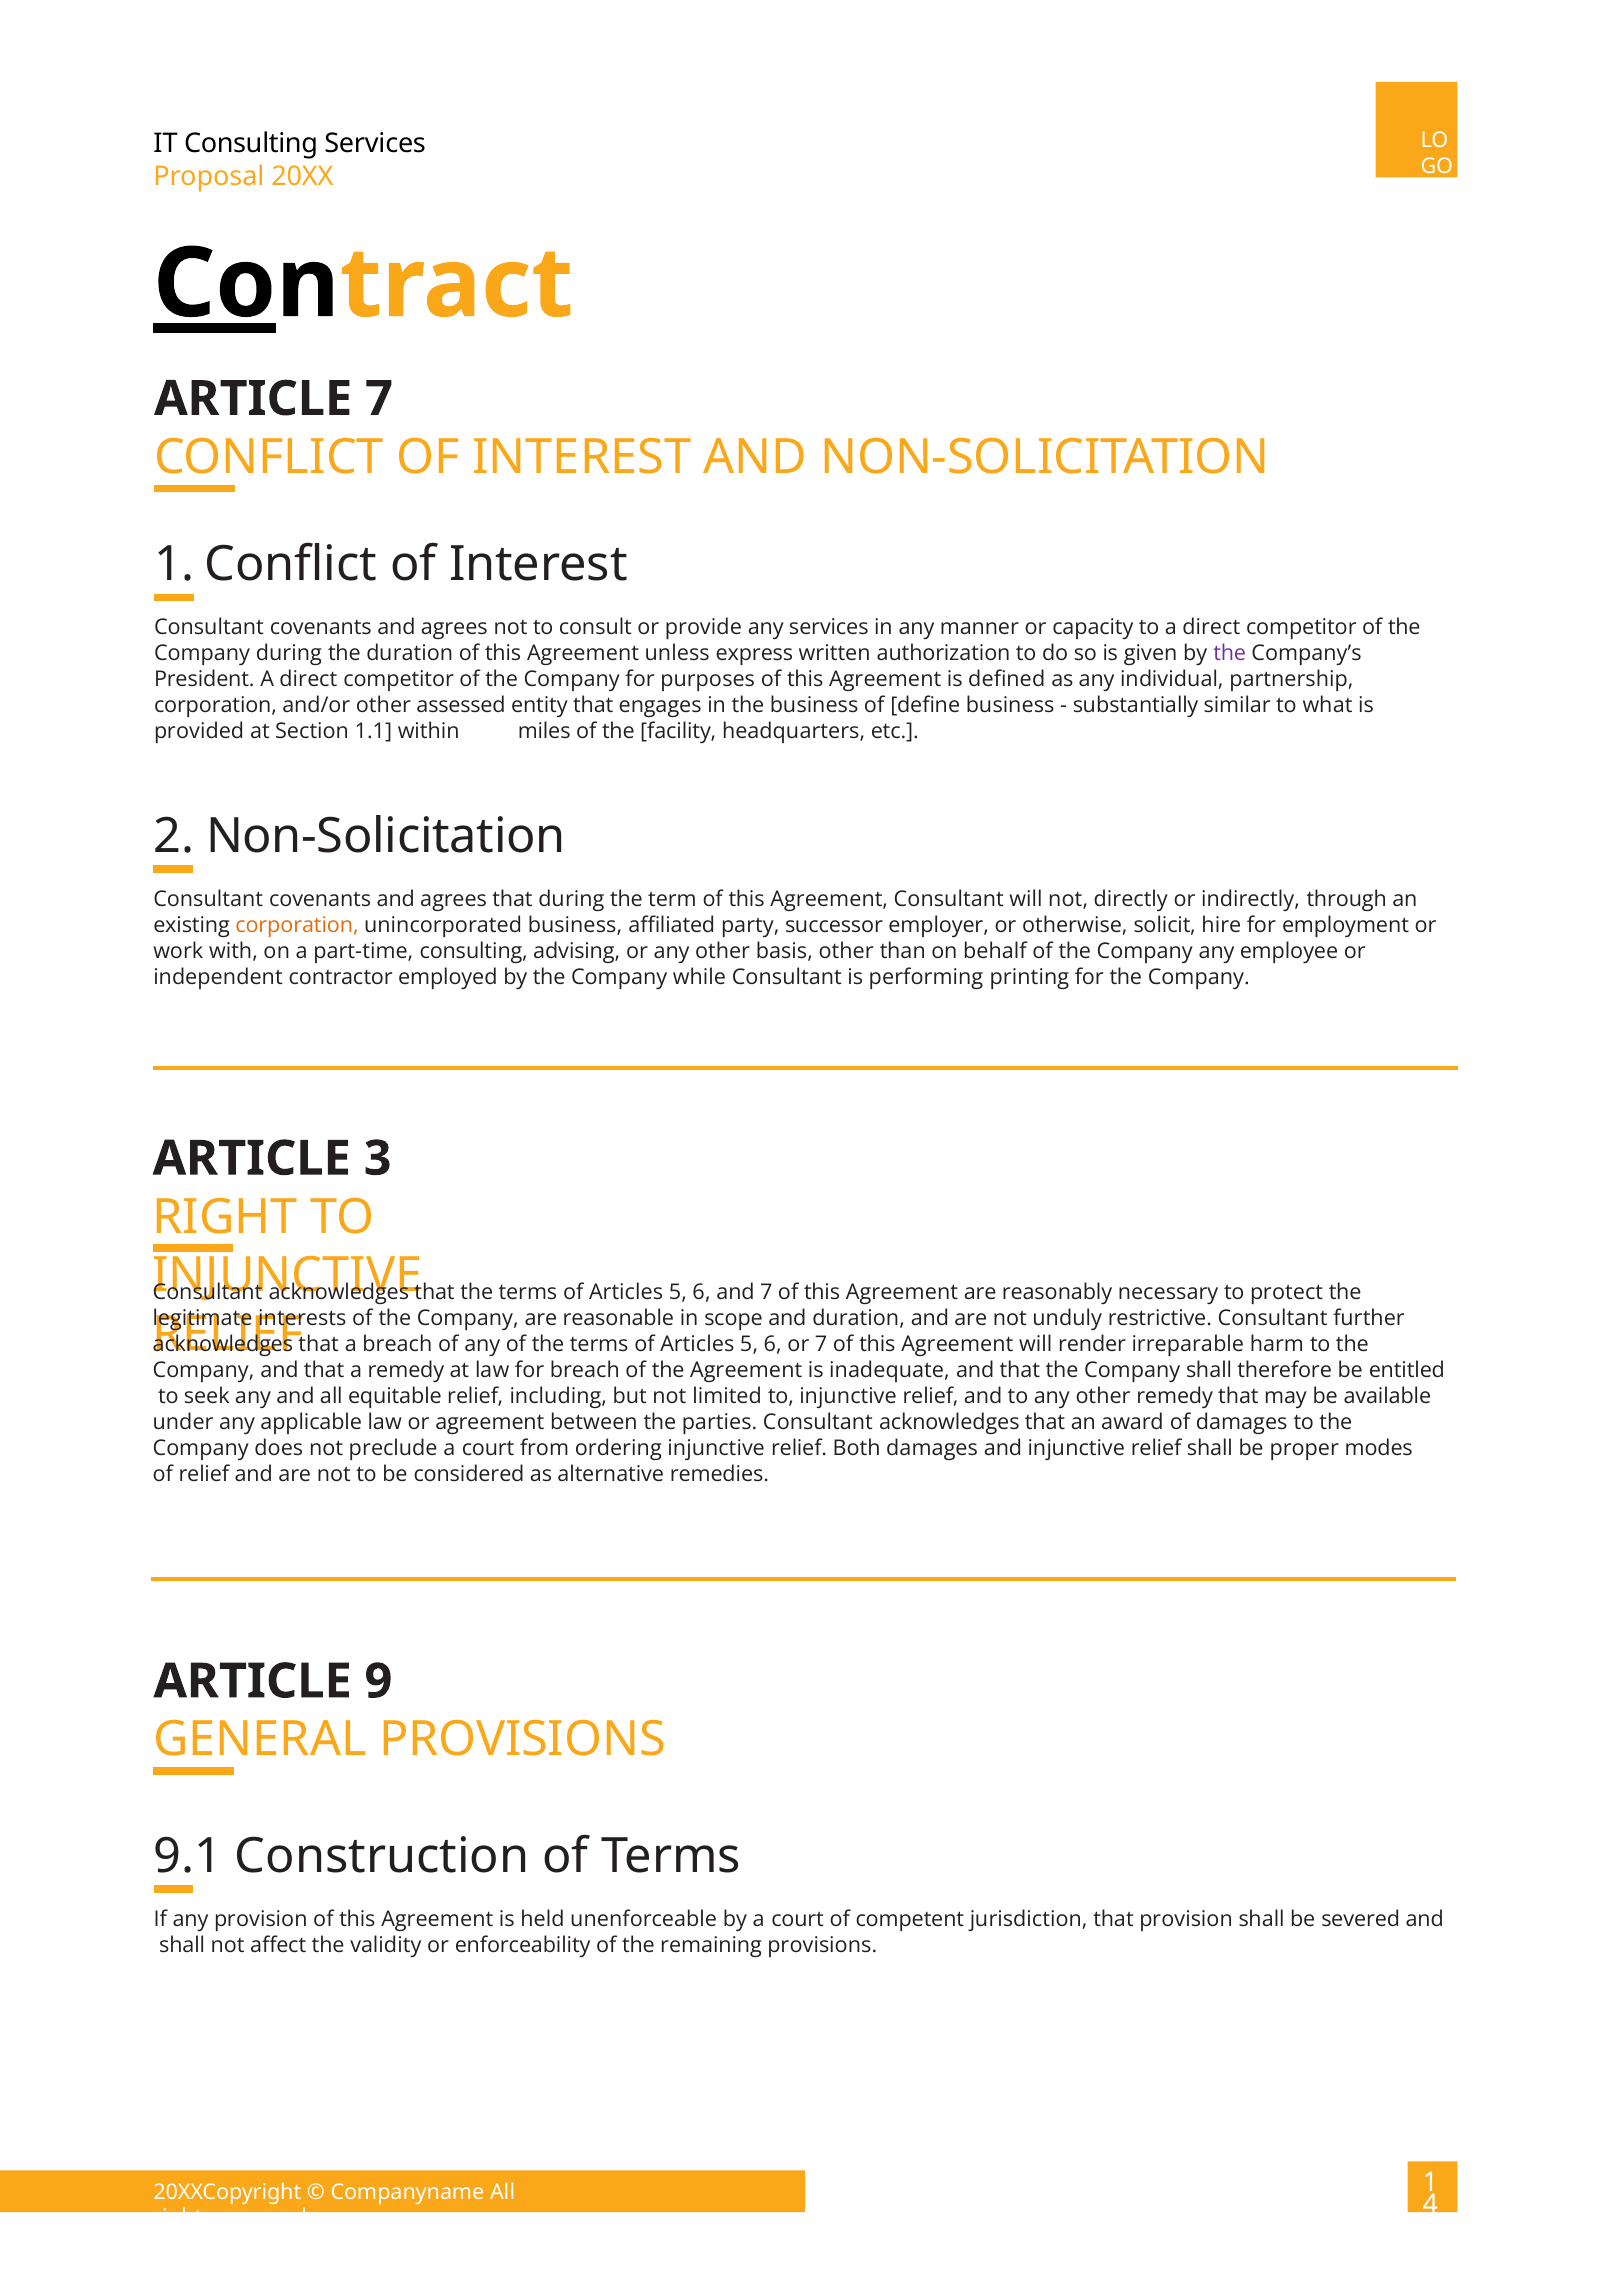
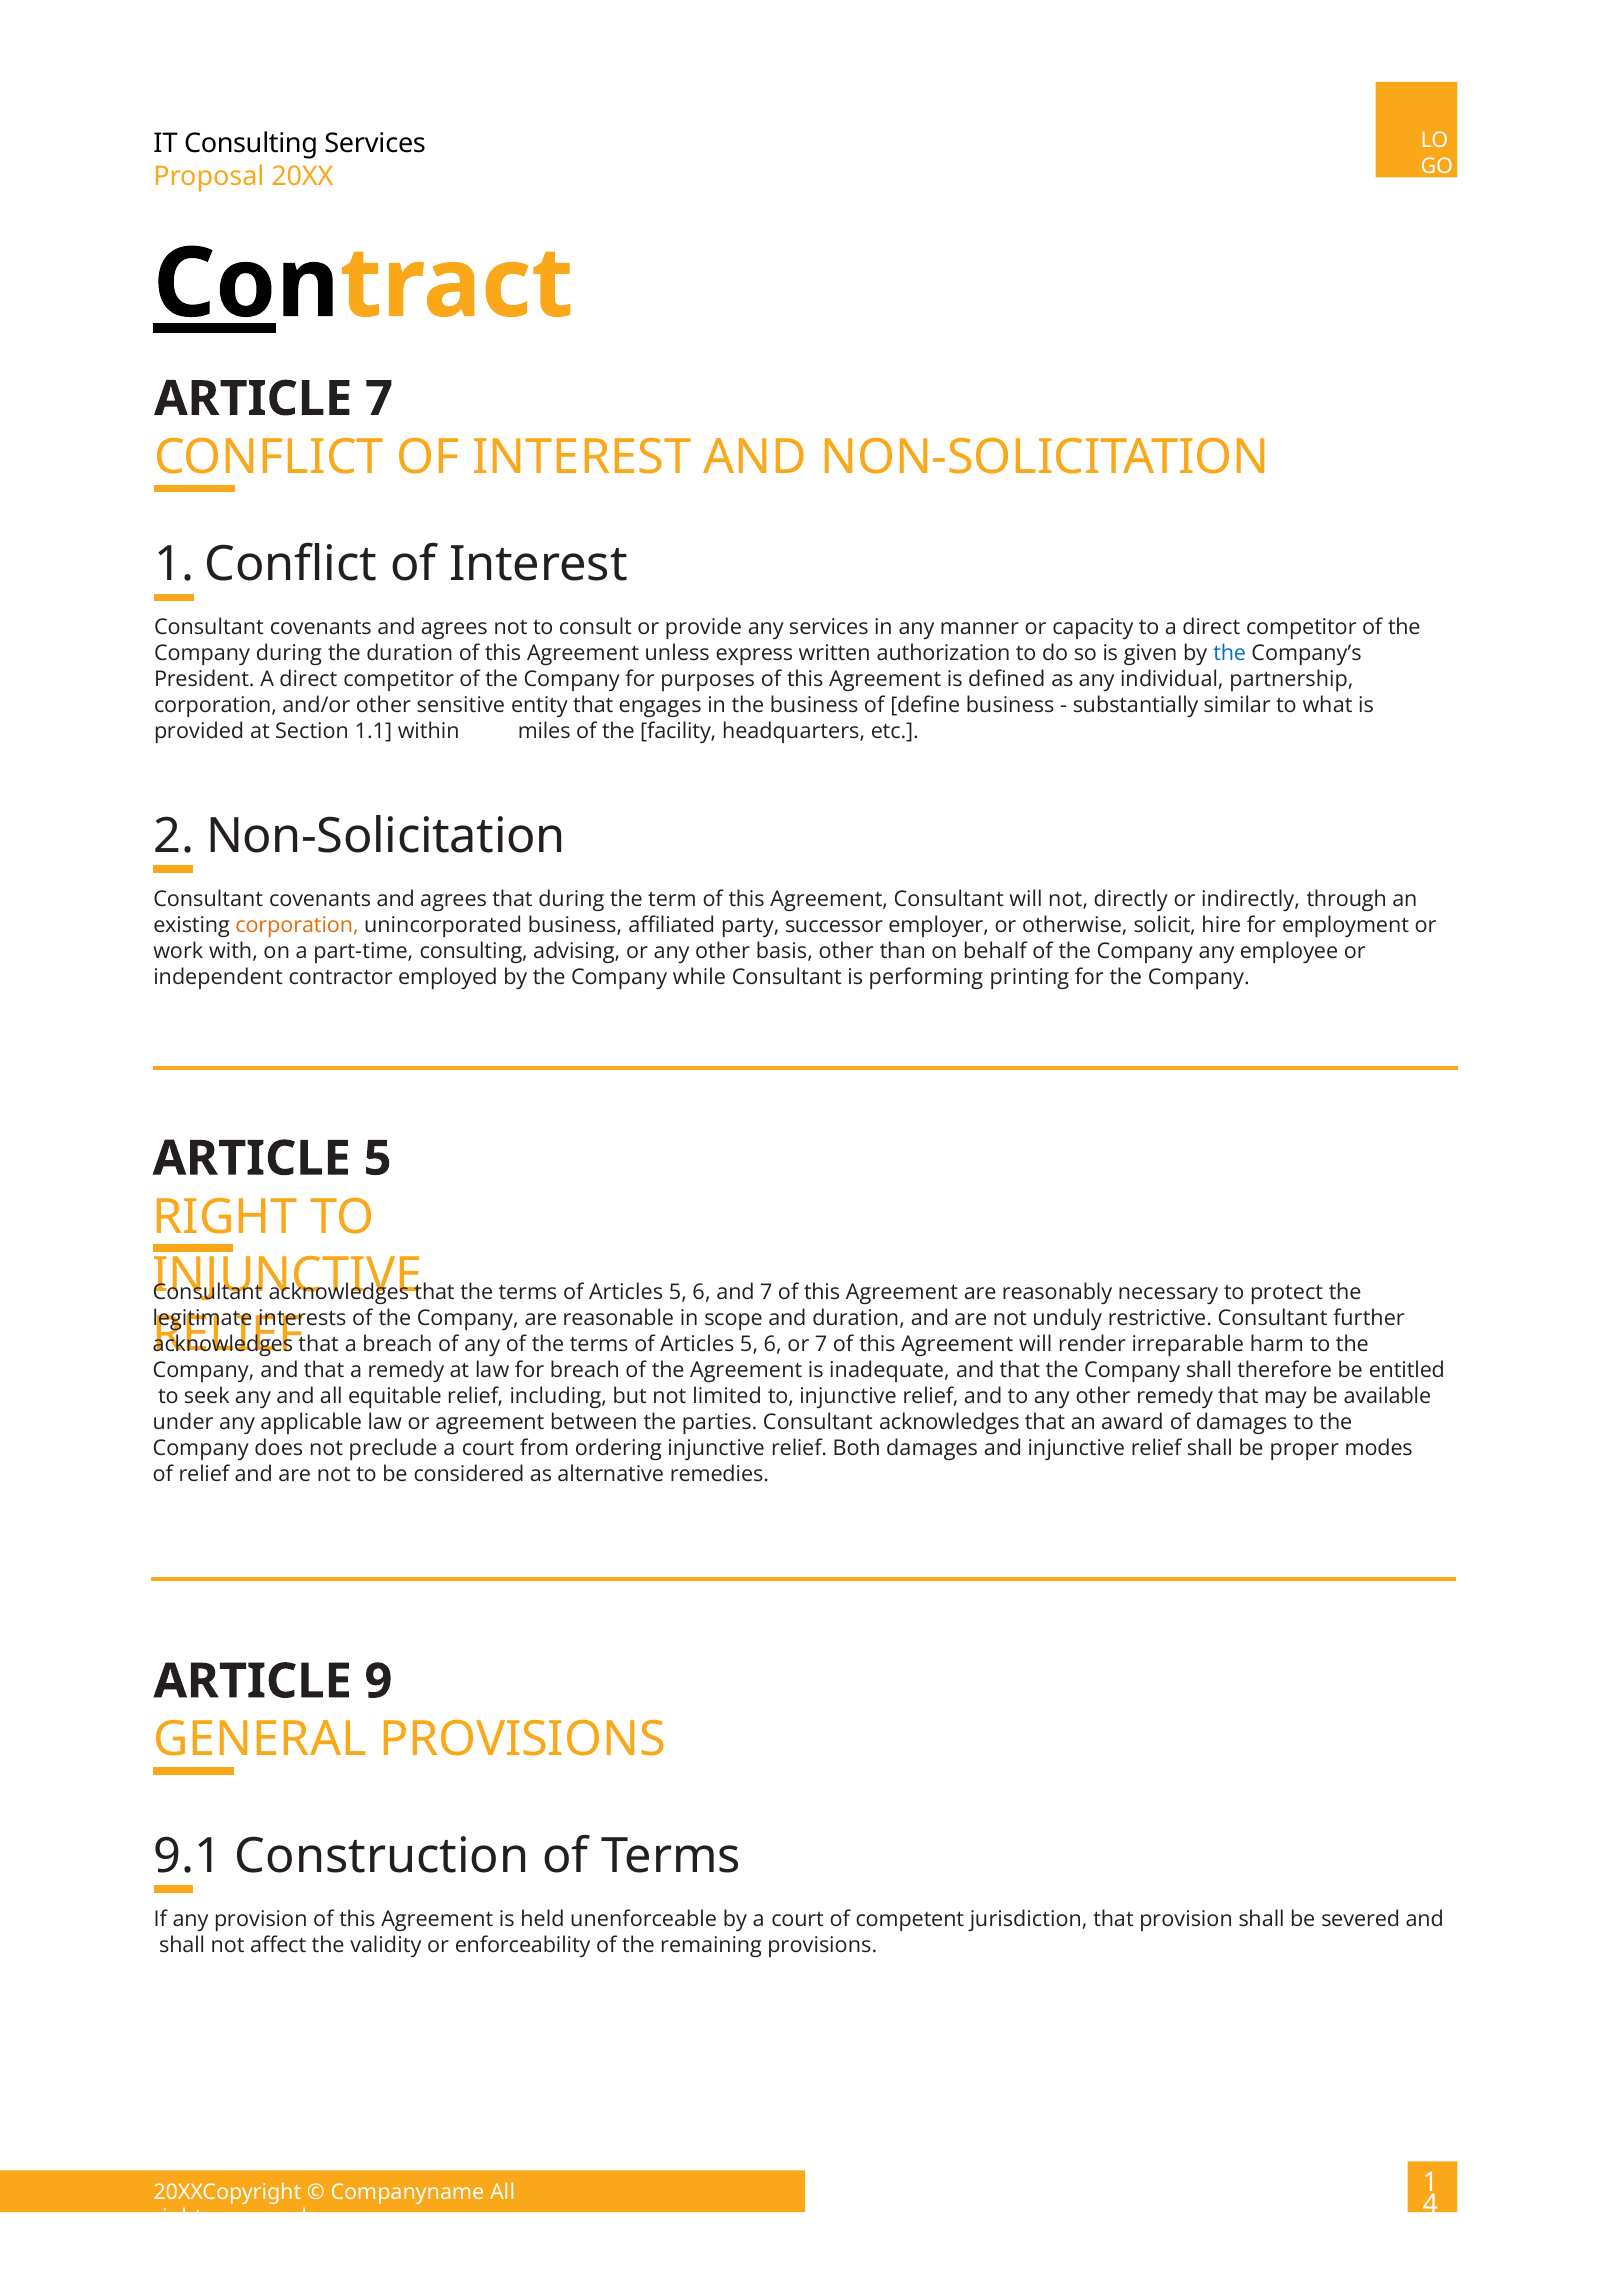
the colour: purple -> blue (1230, 653)
assessed: assessed -> sensitive (461, 705)
ARTICLE 3: 3 -> 5 (378, 1158)
